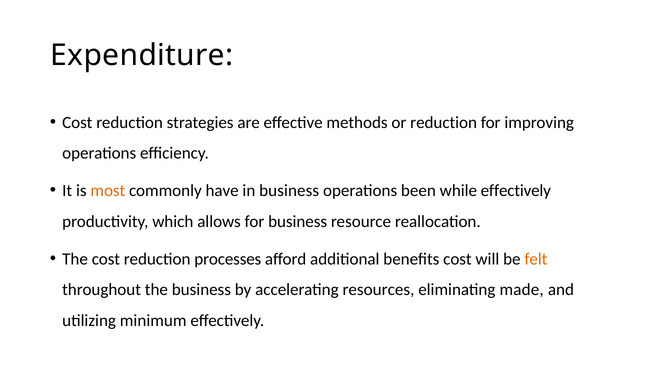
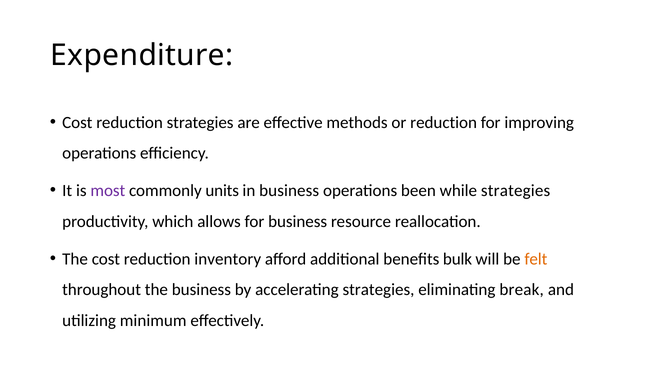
most colour: orange -> purple (108, 190)
have: have -> units (222, 190)
while effectively: effectively -> strategies (516, 190)
processes: processes -> inventory (228, 259)
benefits cost: cost -> bulk (458, 259)
accelerating resources: resources -> strategies (378, 289)
made: made -> break (522, 289)
